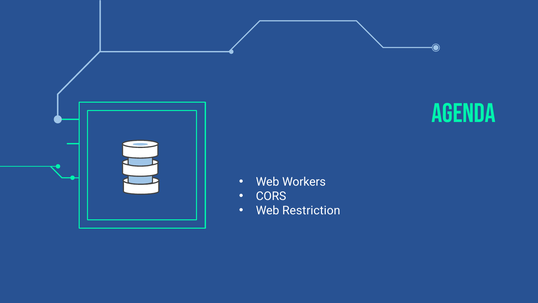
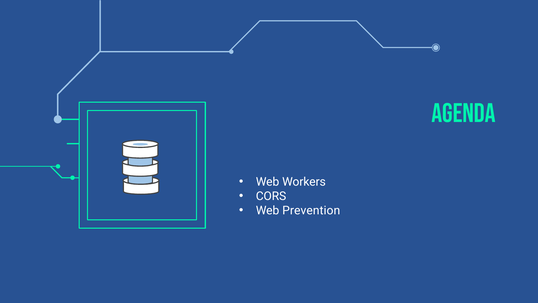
Restriction: Restriction -> Prevention (311, 210)
